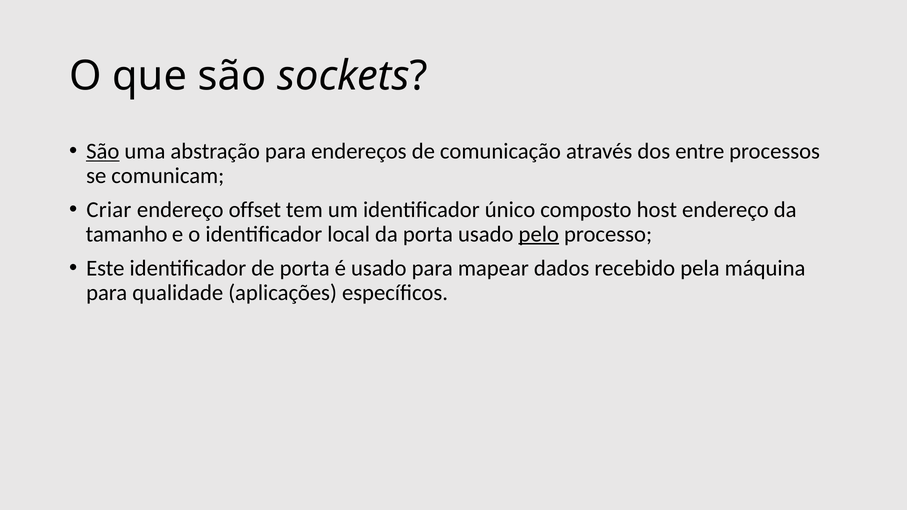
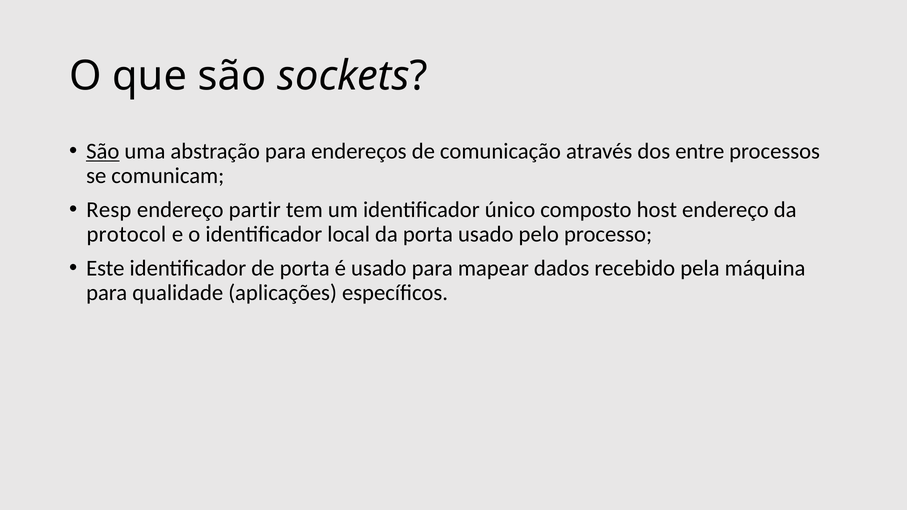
Criar: Criar -> Resp (109, 210)
offset: offset -> partir (255, 210)
tamanho: tamanho -> protocol (126, 234)
pelo underline: present -> none (539, 234)
